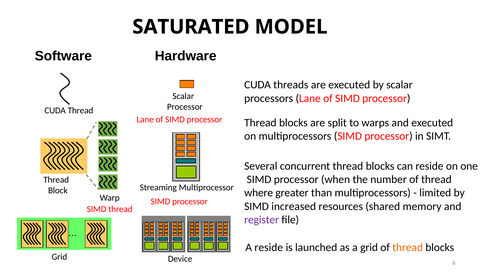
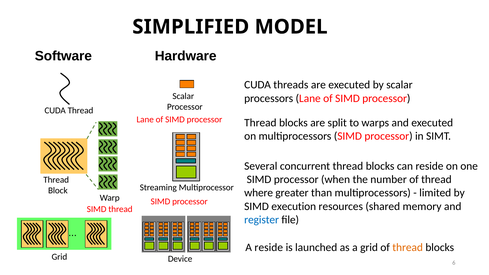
SATURATED: SATURATED -> SIMPLIFIED (191, 27)
increased: increased -> execution (294, 206)
register colour: purple -> blue (262, 220)
